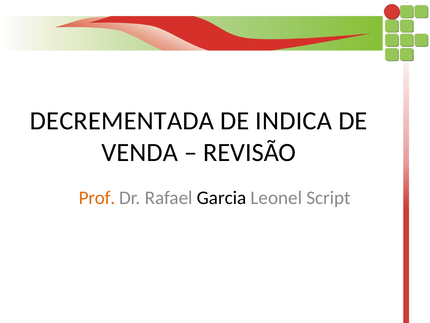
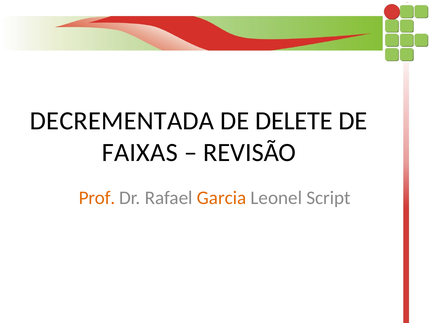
INDICA: INDICA -> DELETE (294, 121)
VENDA: VENDA -> FAIXAS (140, 152)
Garcia colour: black -> orange (222, 198)
